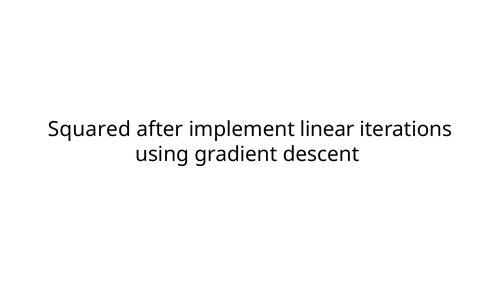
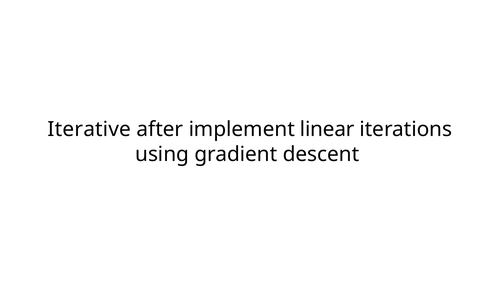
Squared: Squared -> Iterative (89, 129)
